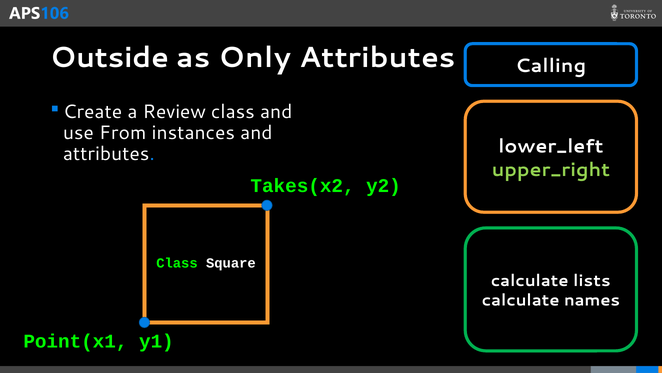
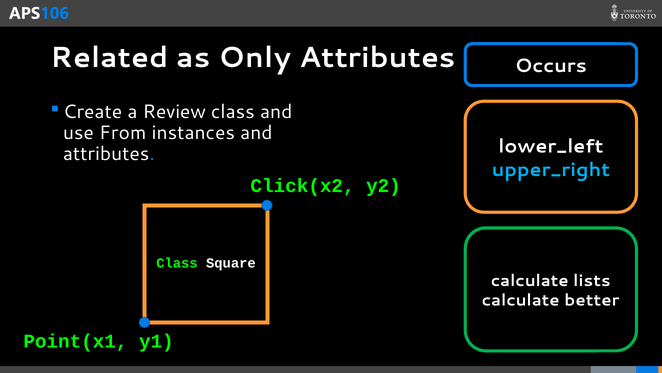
Outside: Outside -> Related (109, 57)
Calling: Calling -> Occurs (551, 66)
upper_right colour: light green -> light blue (551, 169)
Takes(x2: Takes(x2 -> Click(x2 (303, 185)
names: names -> better (592, 300)
